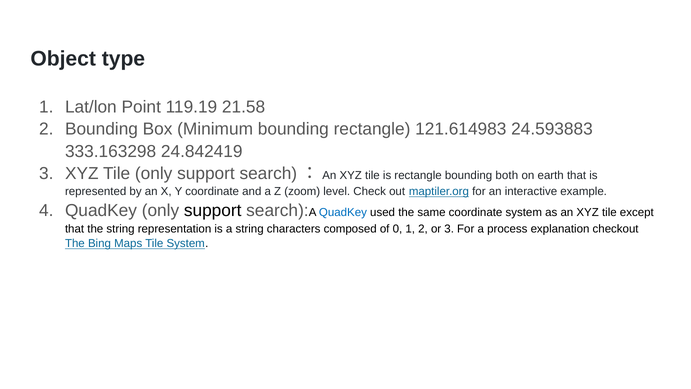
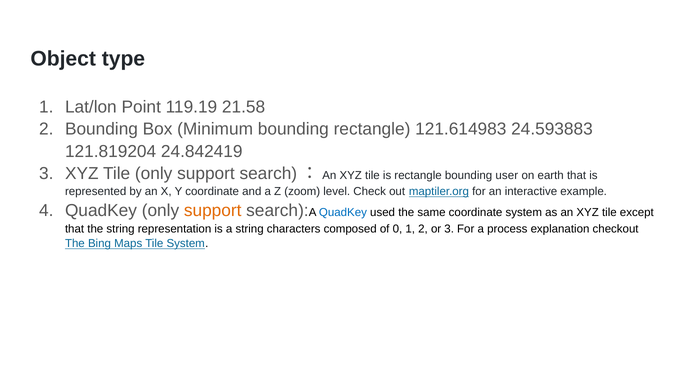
333.163298: 333.163298 -> 121.819204 (111, 151)
both: both -> user (507, 175)
support colour: black -> orange (213, 211)
